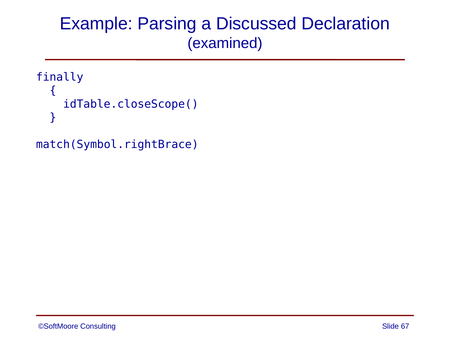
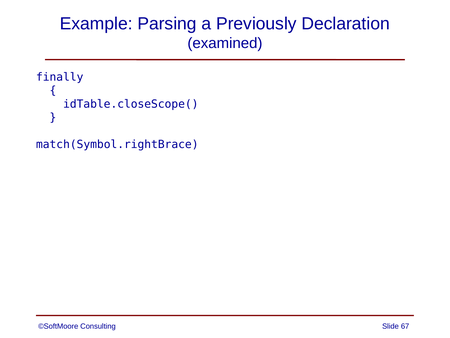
Discussed: Discussed -> Previously (256, 24)
